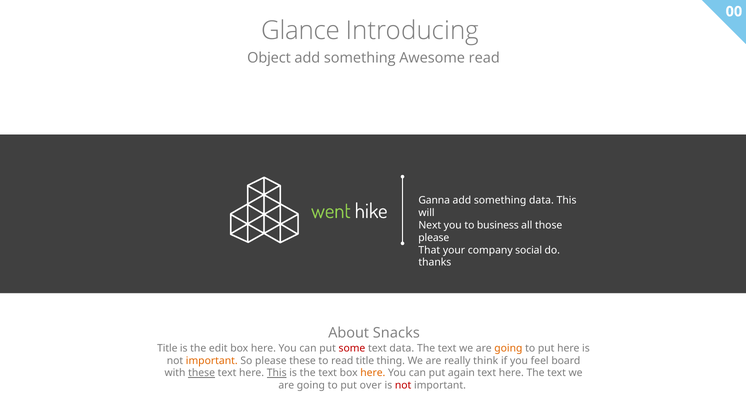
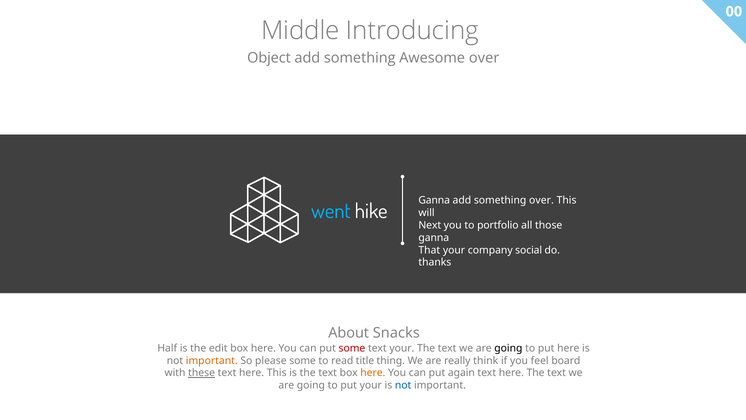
Glance: Glance -> Middle (300, 30)
Awesome read: read -> over (484, 58)
went colour: light green -> light blue (331, 211)
something data: data -> over (541, 200)
business: business -> portfolio (498, 225)
please: please -> ganna (434, 237)
Title: Title -> Half (167, 348)
text data: data -> your (402, 348)
going colour: orange -> black (508, 348)
please these: these -> some (303, 360)
This underline: present -> none (277, 373)
put over: over -> your (371, 385)
not colour: red -> blue (403, 385)
